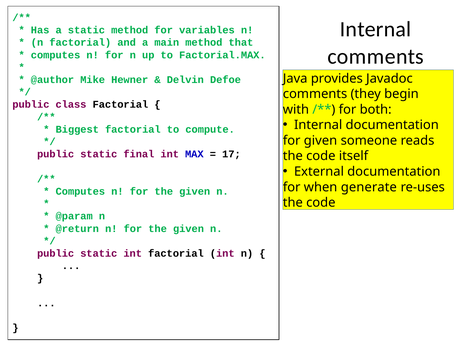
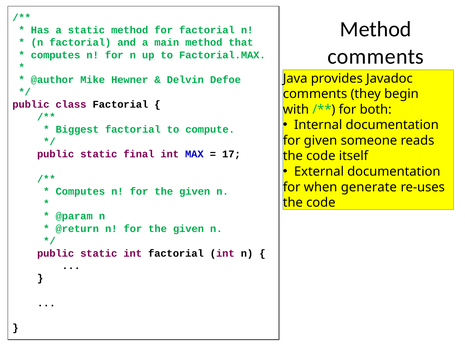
Internal: Internal -> Method (376, 29)
for variables: variables -> factorial (207, 30)
